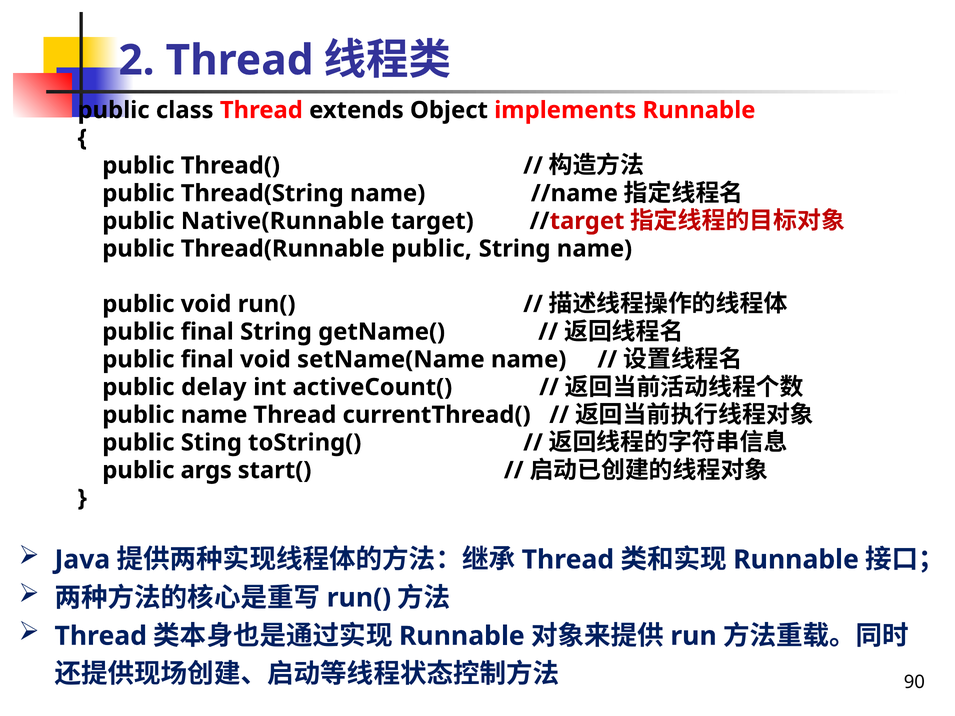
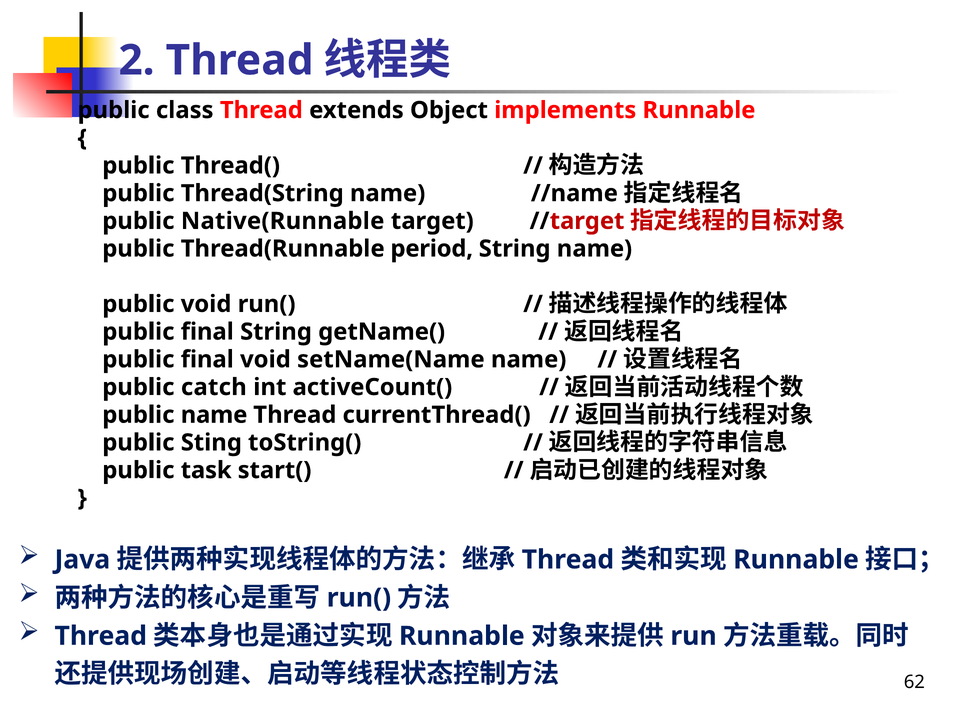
Thread(Runnable public: public -> period (432, 249)
delay: delay -> catch (214, 387)
args: args -> task (206, 470)
90: 90 -> 62 (914, 682)
